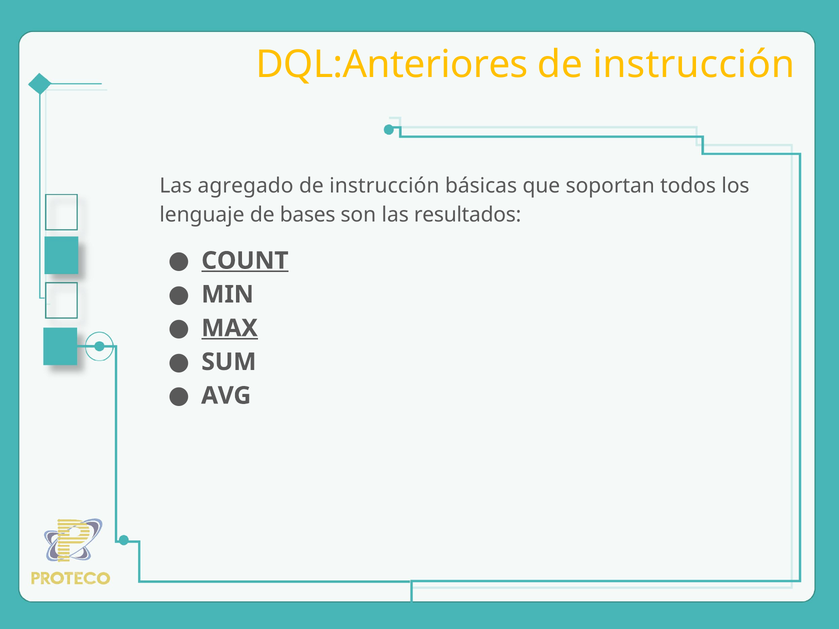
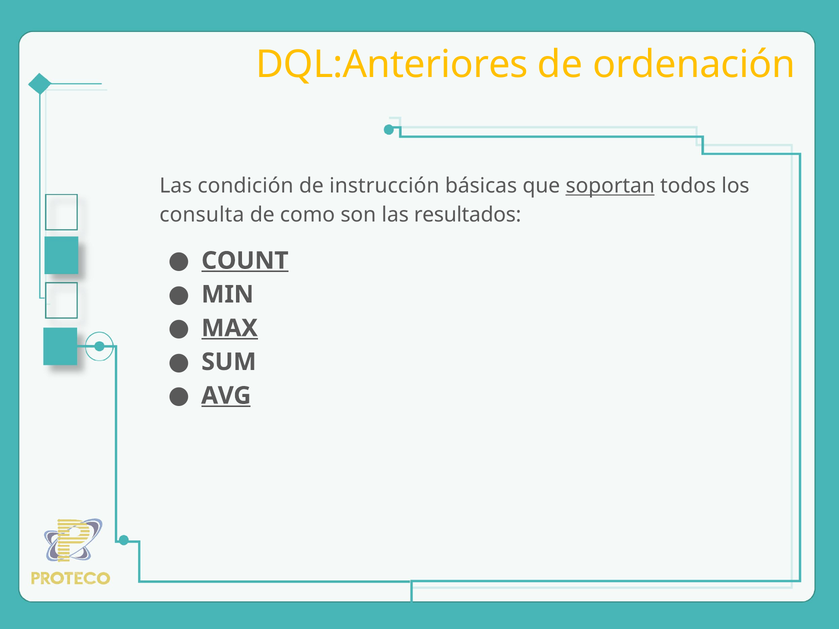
instrucción: instrucción -> ordenación (694, 65)
agregado: agregado -> condición (246, 186)
soportan underline: none -> present (610, 186)
lenguaje: lenguaje -> consulta (202, 215)
bases: bases -> como (308, 215)
AVG underline: none -> present (226, 396)
